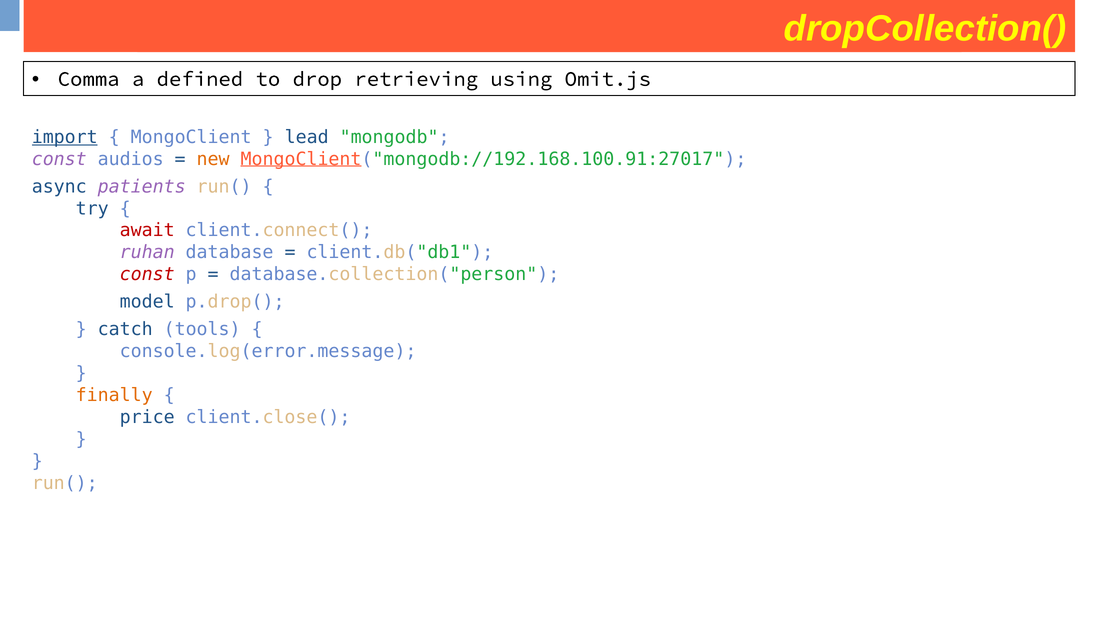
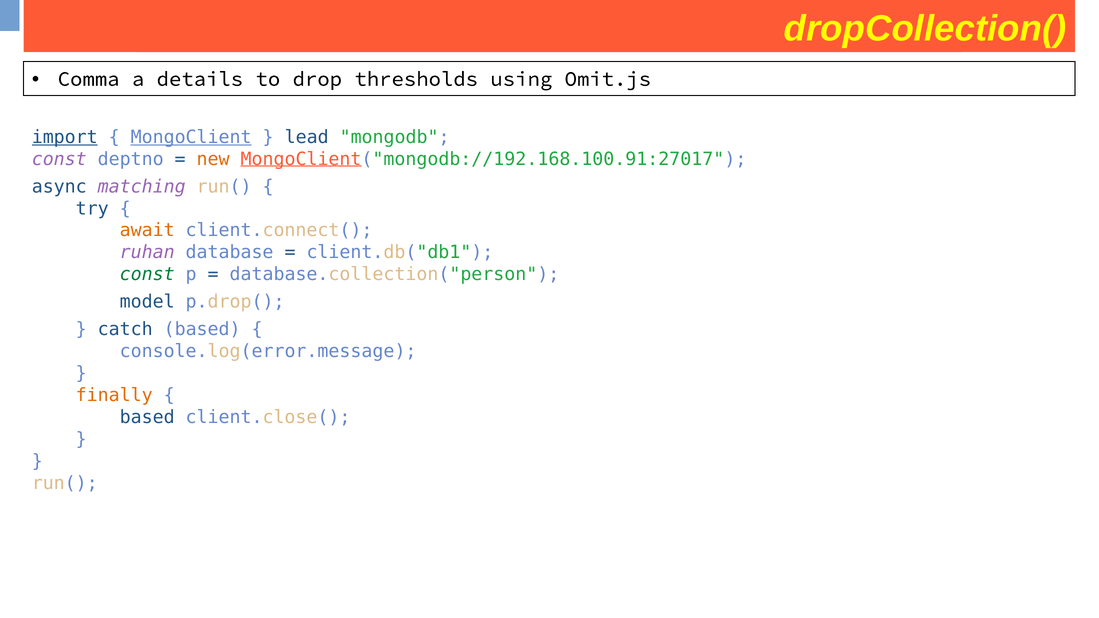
defined: defined -> details (200, 79)
retrieving: retrieving -> thresholds (416, 79)
MongoClient underline: none -> present (191, 137)
audios: audios -> deptno (131, 159)
patients: patients -> matching (142, 187)
await colour: red -> orange (147, 231)
const colour: red -> green (147, 274)
catch tools: tools -> based (202, 329)
price: price -> based (147, 417)
